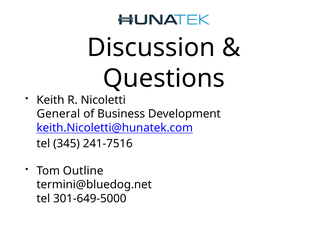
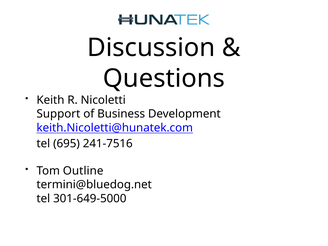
General: General -> Support (58, 114)
345: 345 -> 695 (66, 143)
